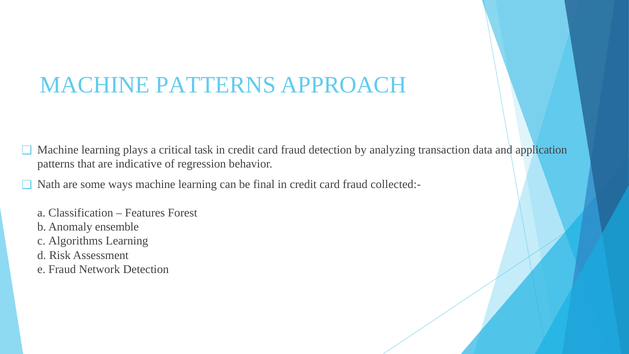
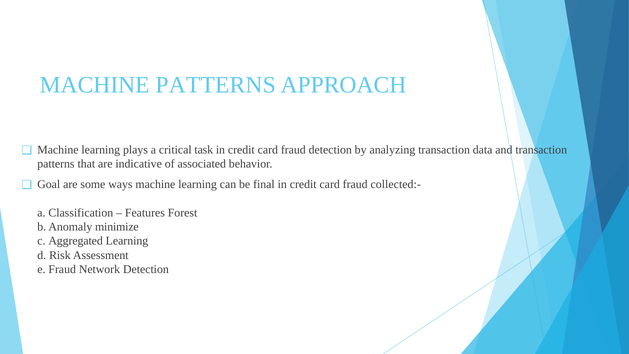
and application: application -> transaction (541, 150)
regression: regression -> associated (202, 164)
Nath: Nath -> Goal (49, 184)
ensemble: ensemble -> minimize (117, 227)
Algorithms: Algorithms -> Aggregated (76, 241)
